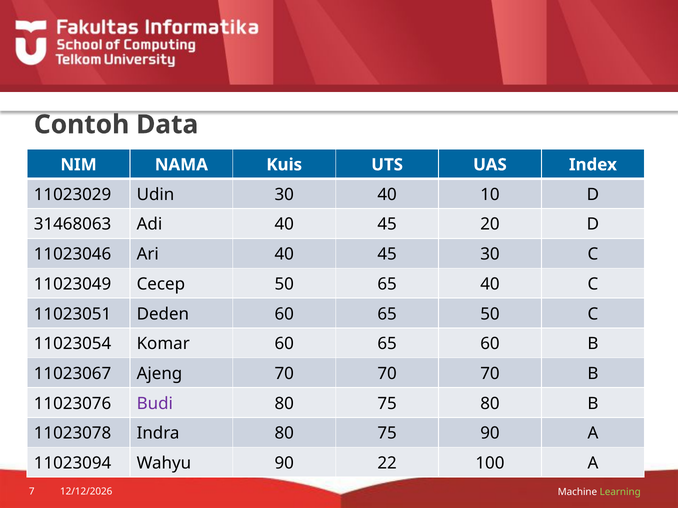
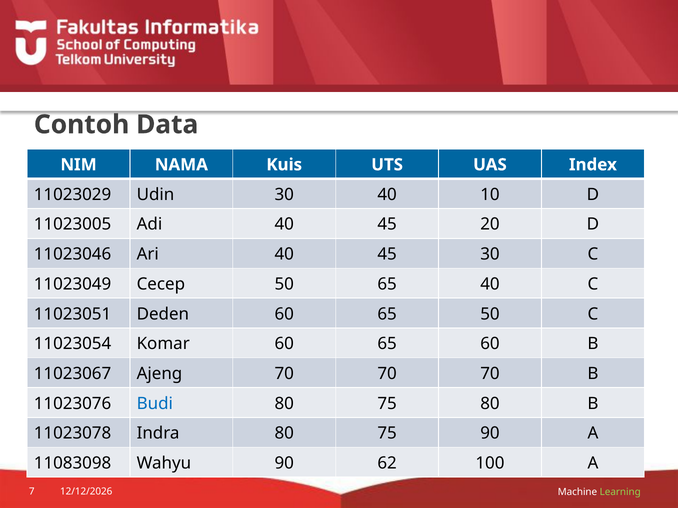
31468063: 31468063 -> 11023005 (73, 225)
Budi colour: purple -> blue (155, 404)
11023094: 11023094 -> 11083098 (73, 464)
22: 22 -> 62 (387, 464)
